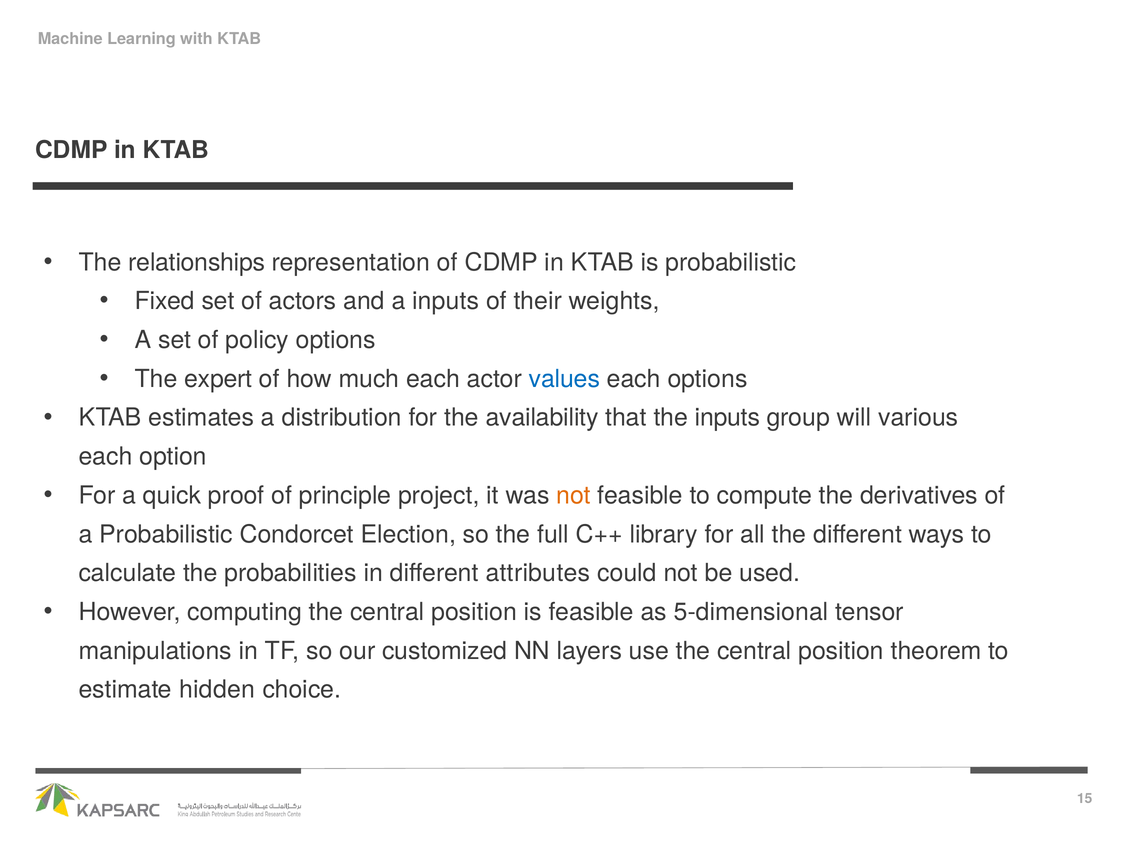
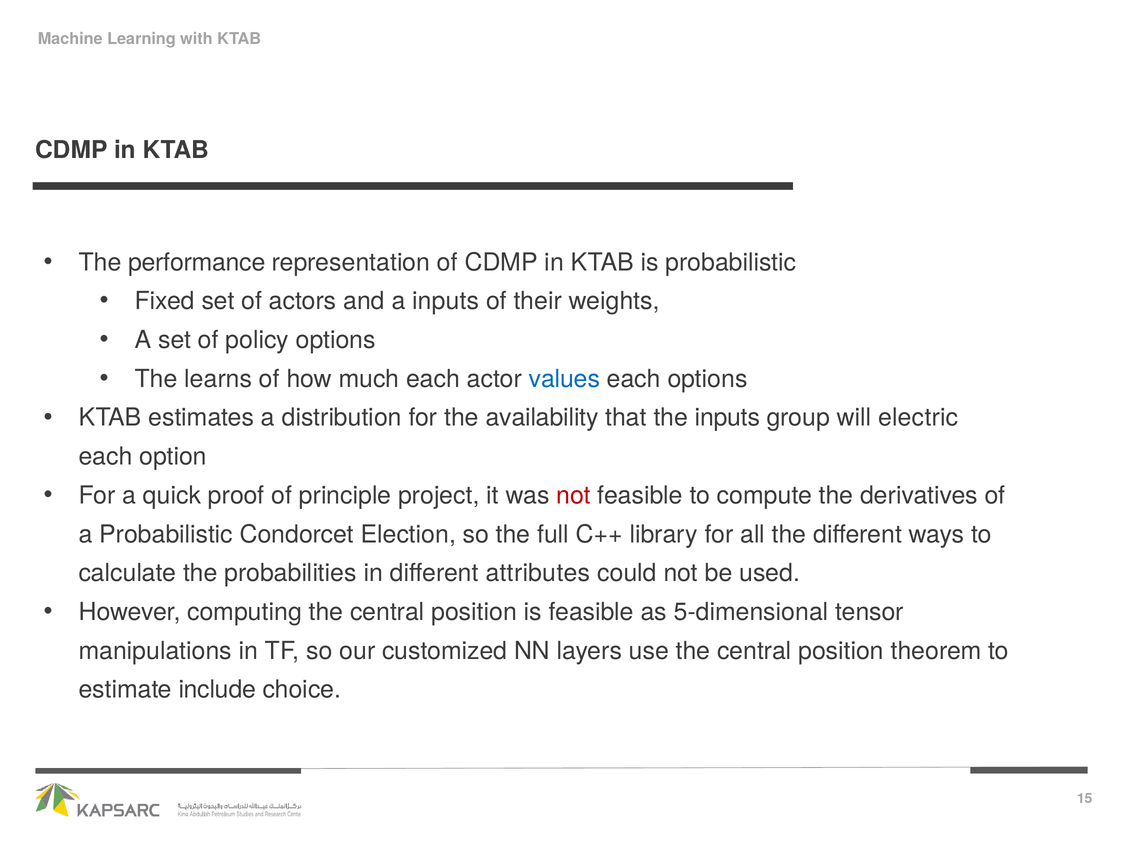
relationships: relationships -> performance (197, 262)
expert: expert -> learns (218, 379)
various: various -> electric (918, 418)
not colour: orange -> red (574, 495)
hidden: hidden -> include (217, 689)
